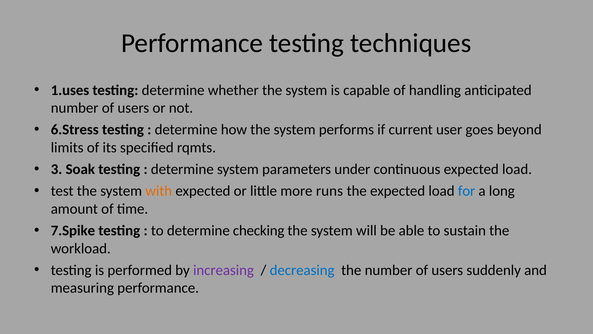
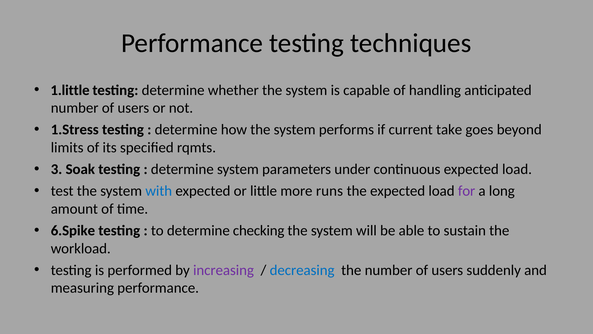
1.uses: 1.uses -> 1.little (70, 90)
6.Stress: 6.Stress -> 1.Stress (75, 130)
user: user -> take (449, 130)
with colour: orange -> blue (159, 191)
for colour: blue -> purple (467, 191)
7.Spike: 7.Spike -> 6.Spike (73, 230)
